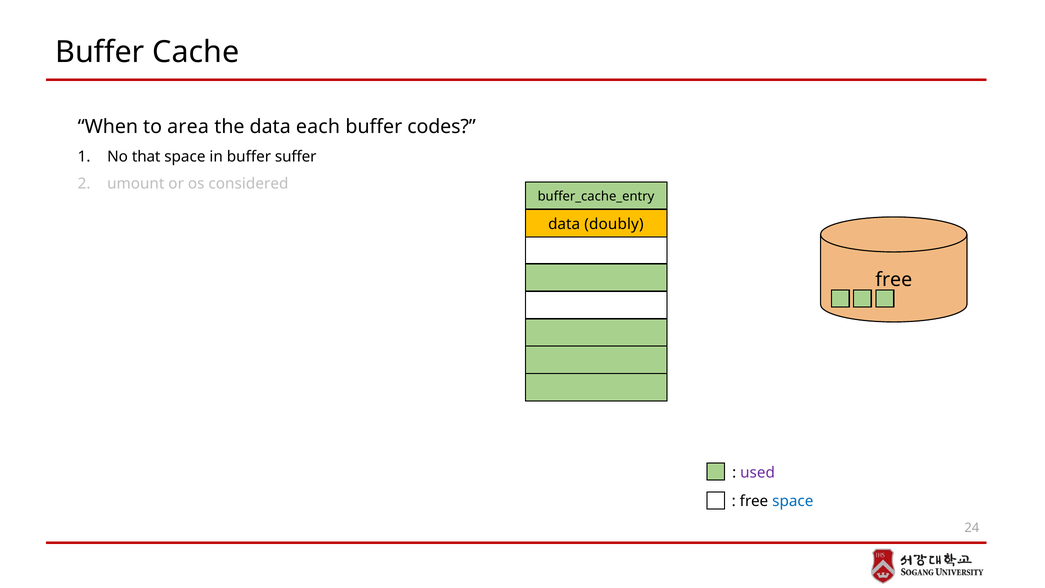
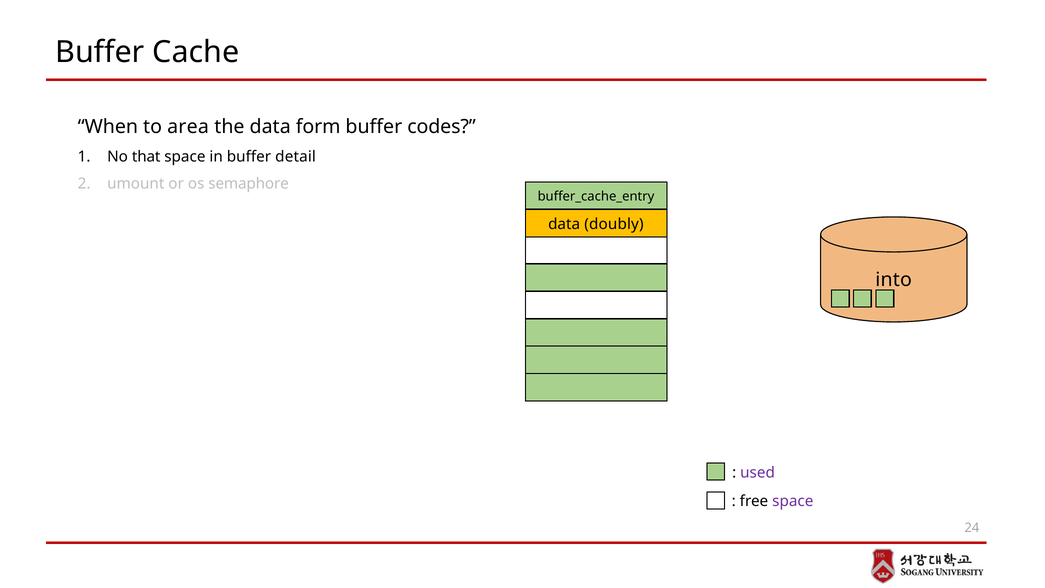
each: each -> form (318, 127)
suffer: suffer -> detail (296, 156)
considered: considered -> semaphore (249, 184)
free: free -> into (894, 279)
space colour: blue -> purple (793, 501)
